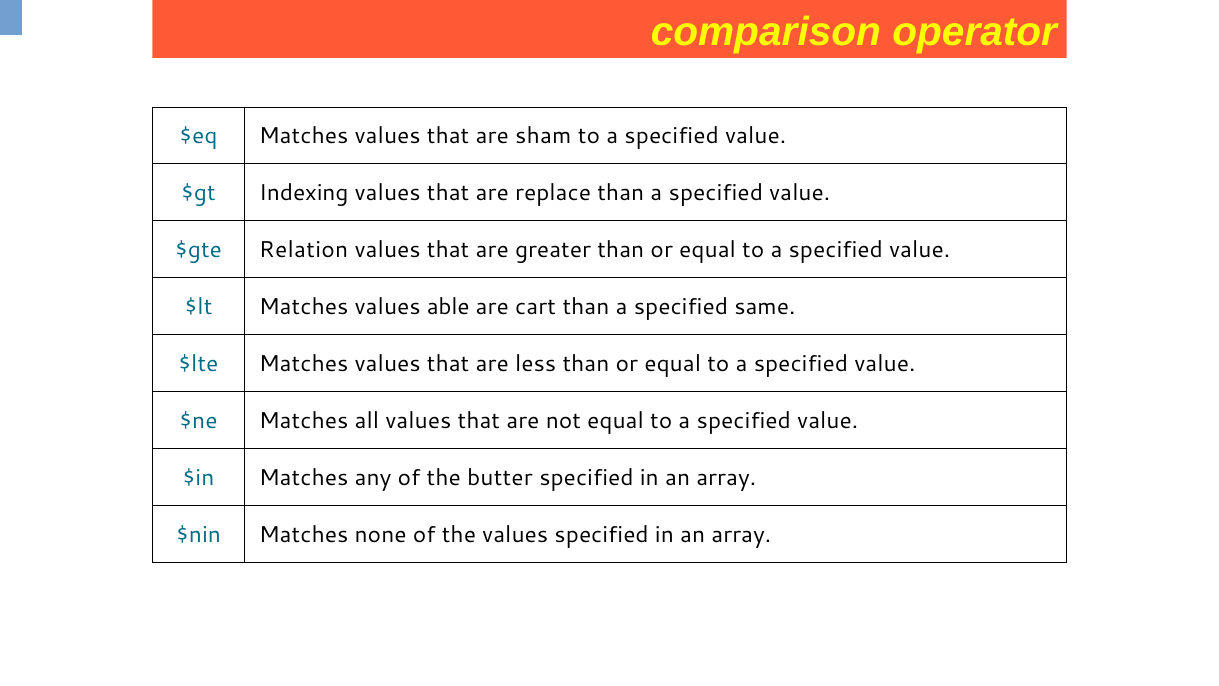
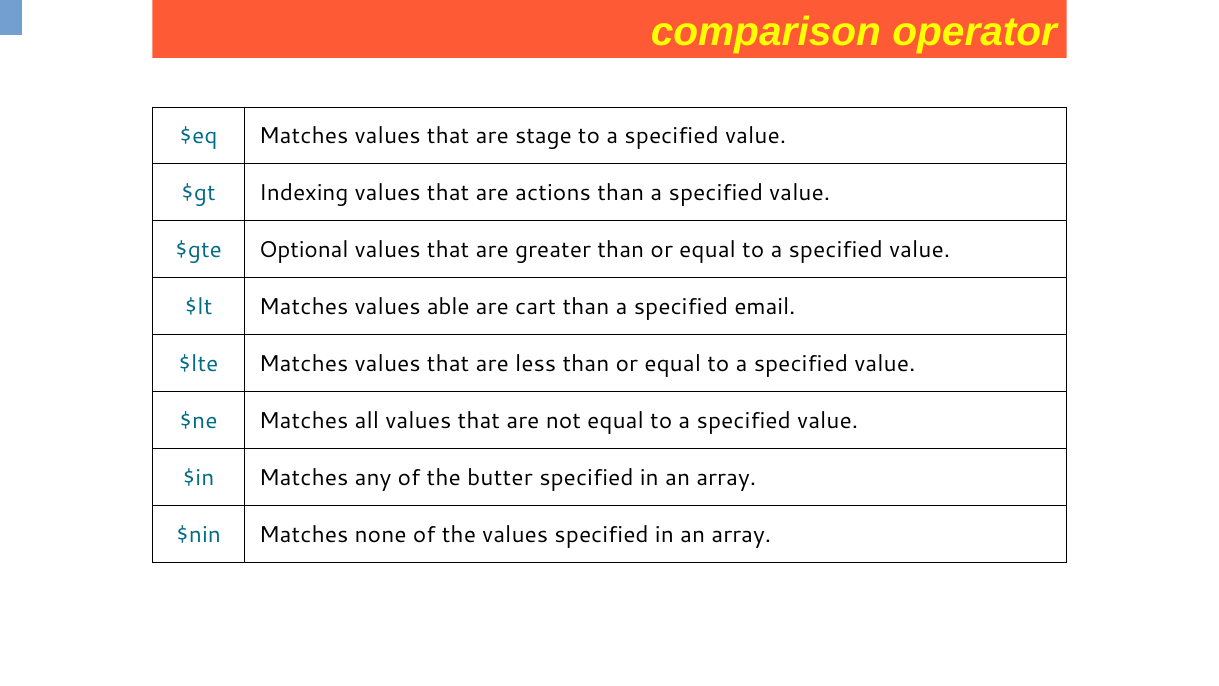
sham: sham -> stage (543, 136)
replace: replace -> actions (553, 193)
Relation: Relation -> Optional (304, 250)
same: same -> email (765, 307)
